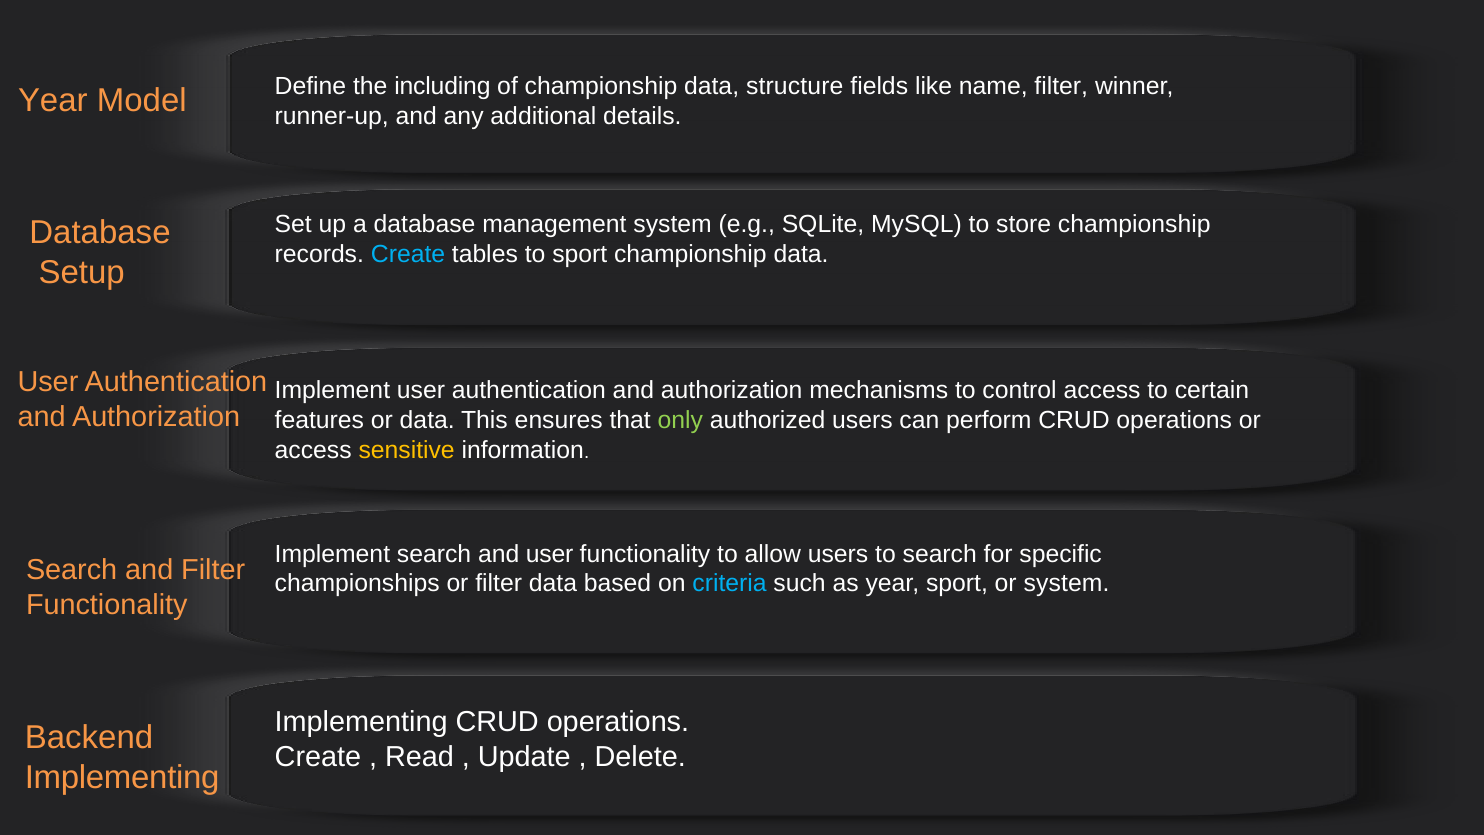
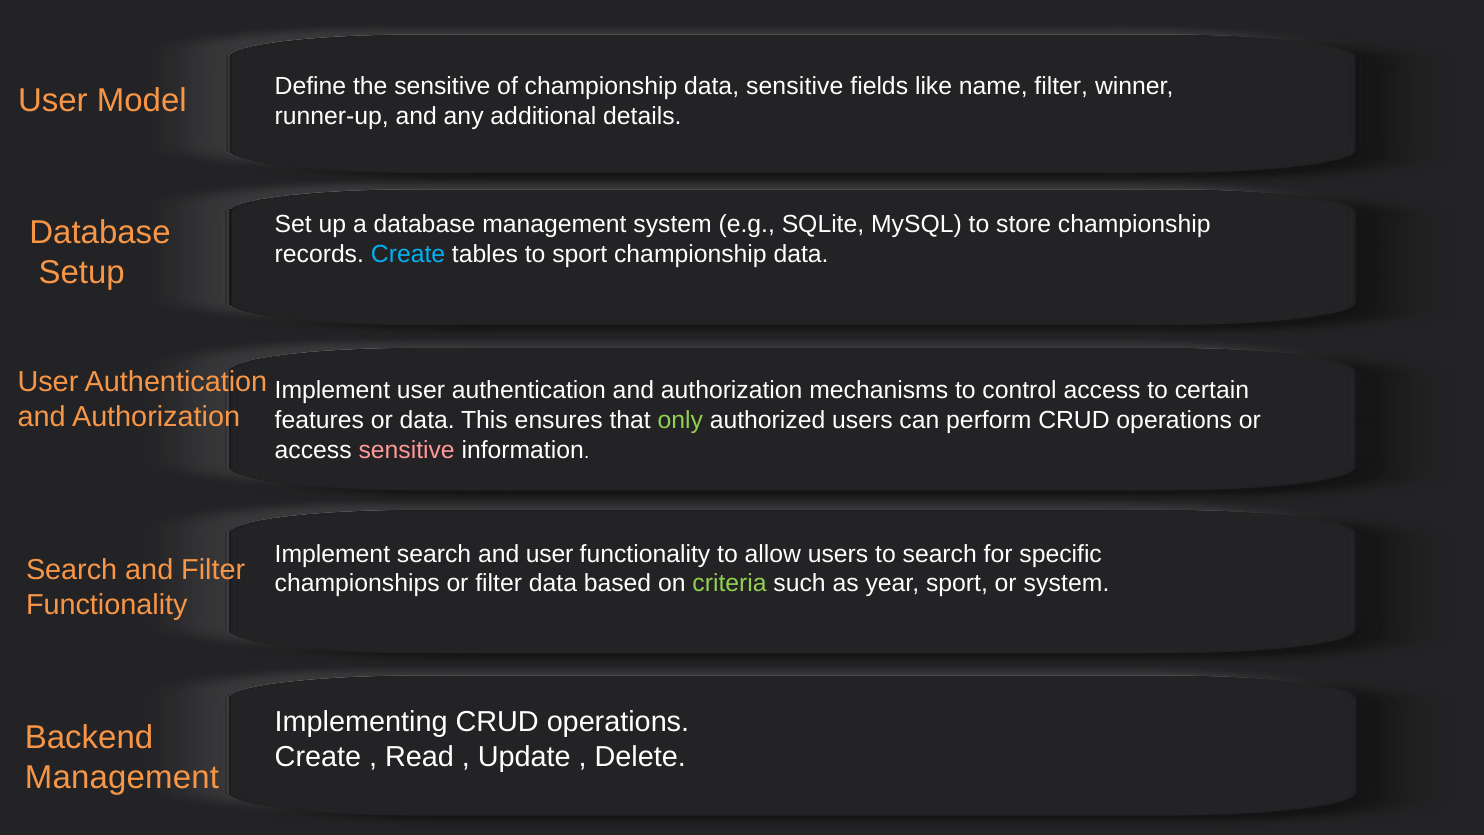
the including: including -> sensitive (442, 86)
data structure: structure -> sensitive (795, 86)
Year: Year -> User (53, 101)
sensitive colour: yellow -> pink (407, 450)
criteria colour: light blue -> light green (730, 583)
Implementing: Implementing -> Management (122, 777)
